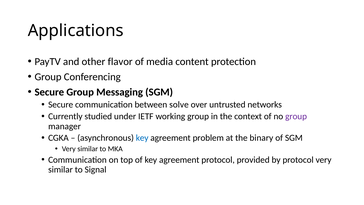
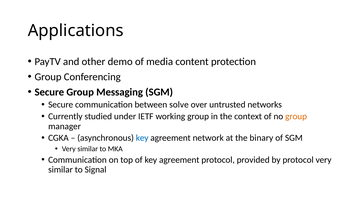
flavor: flavor -> demo (120, 62)
group colour: purple -> orange (296, 116)
problem: problem -> network (208, 138)
